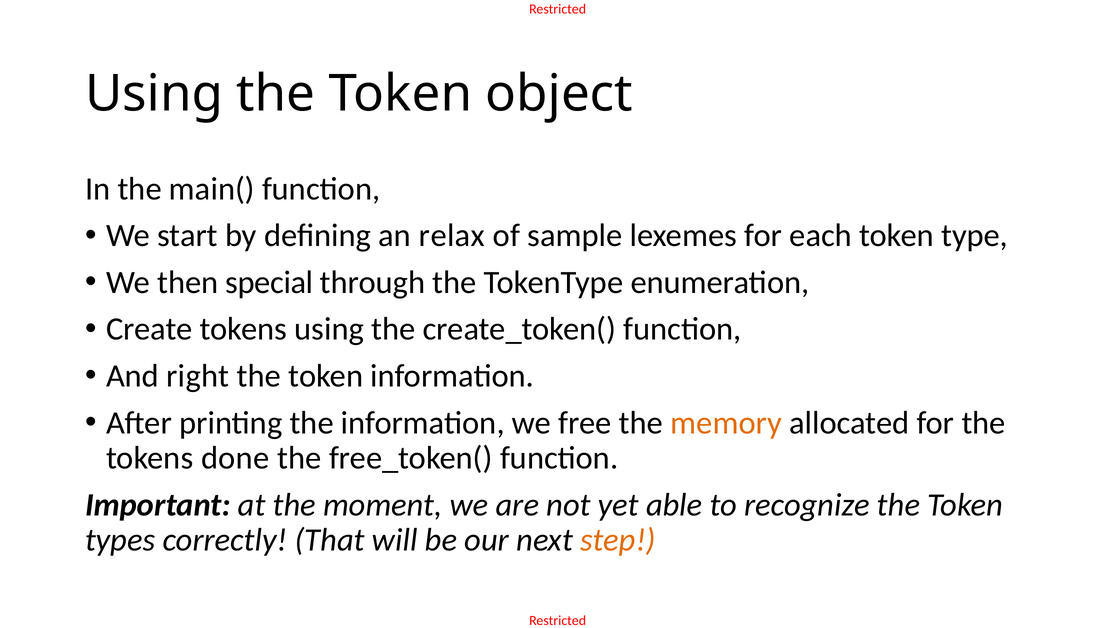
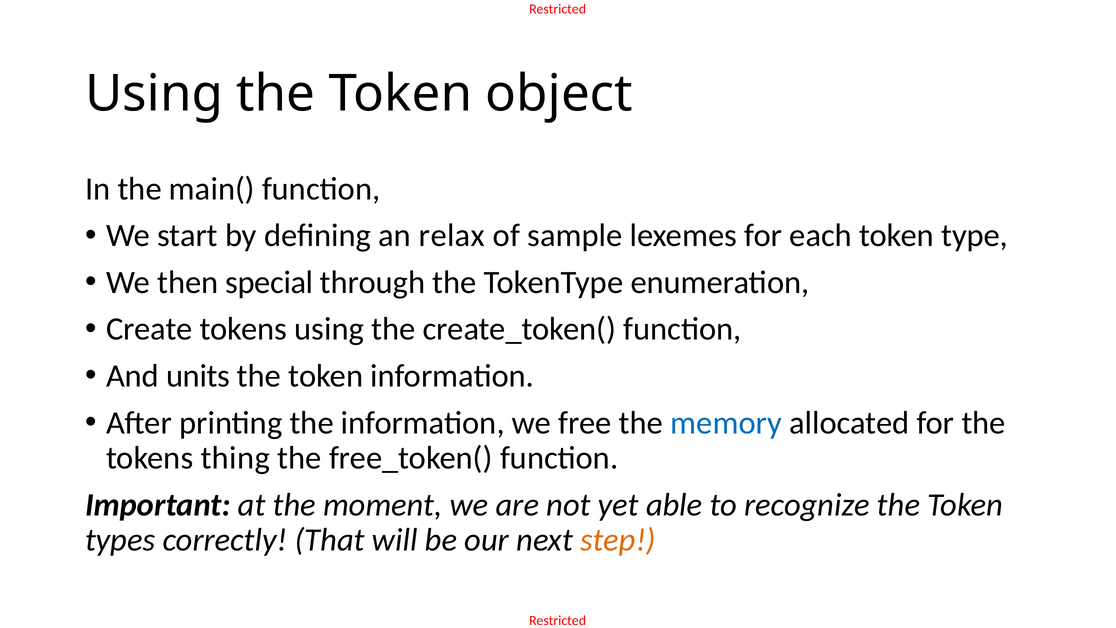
right: right -> units (198, 376)
memory colour: orange -> blue (726, 423)
done: done -> thing (235, 458)
